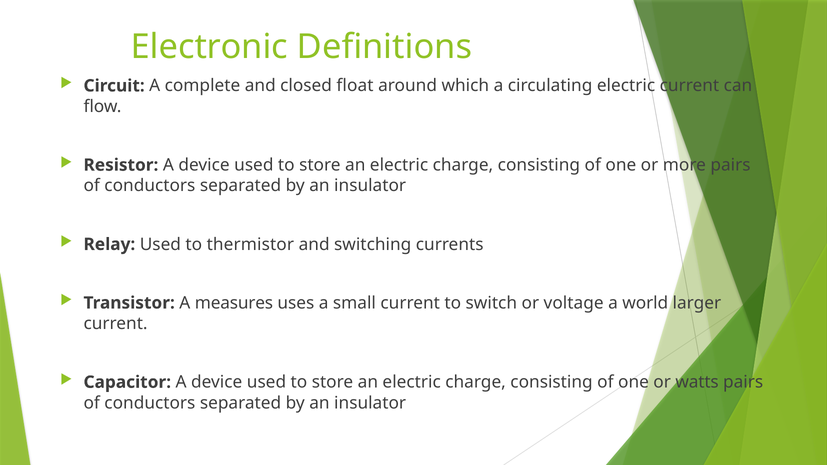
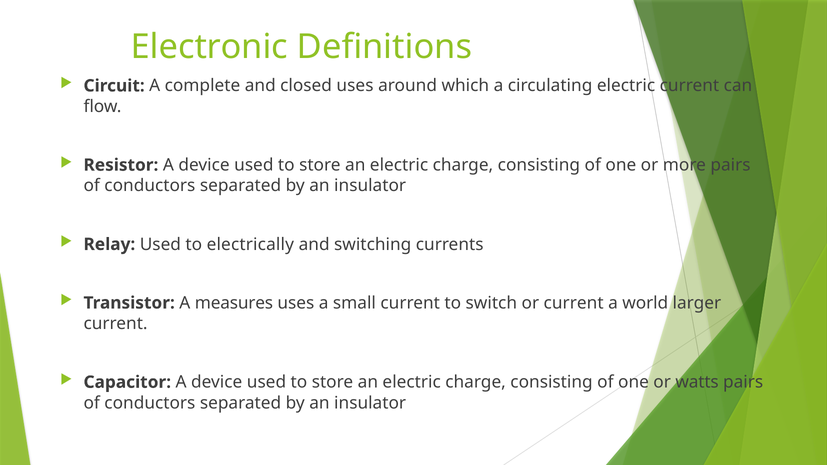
closed float: float -> uses (355, 86)
thermistor: thermistor -> electrically (250, 244)
or voltage: voltage -> current (574, 303)
